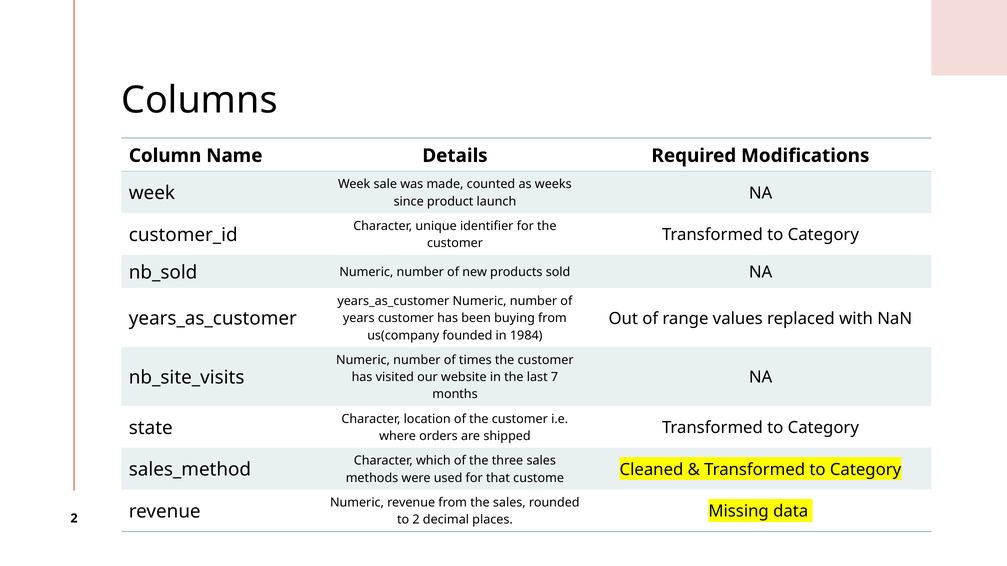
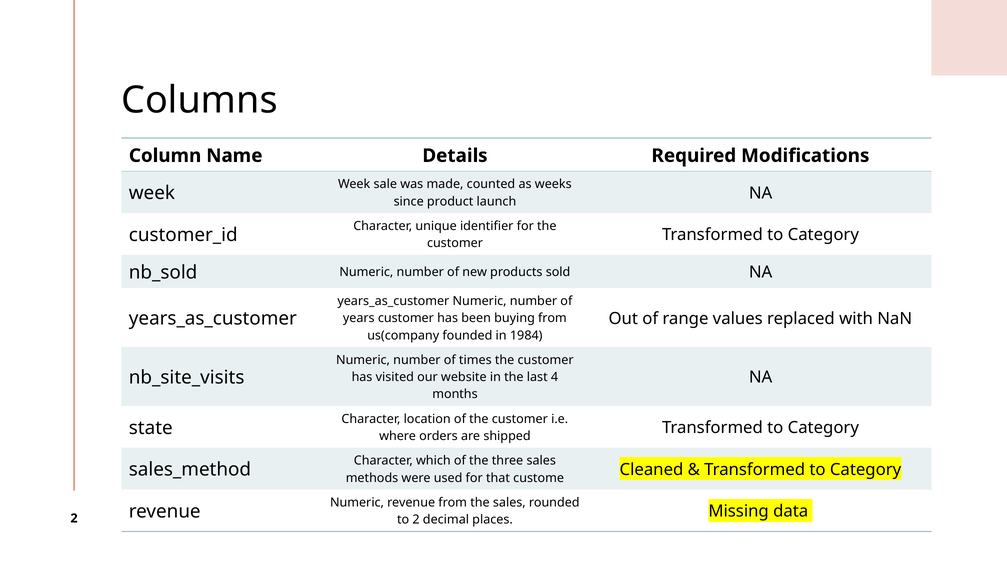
7: 7 -> 4 (555, 378)
